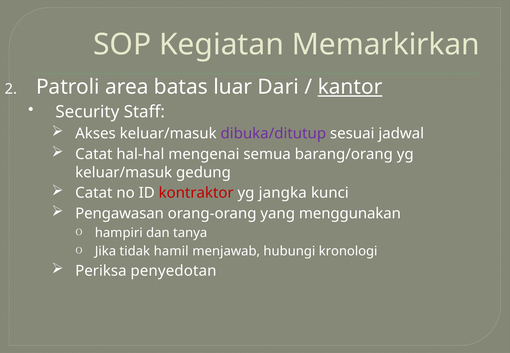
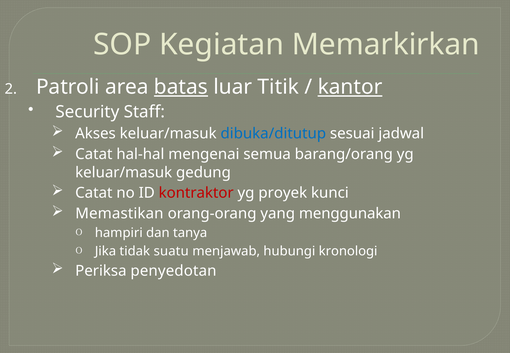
batas underline: none -> present (181, 87)
Dari: Dari -> Titik (278, 87)
dibuka/ditutup colour: purple -> blue (273, 134)
jangka: jangka -> proyek (283, 193)
Pengawasan: Pengawasan -> Memastikan (119, 214)
hamil: hamil -> suatu (171, 251)
